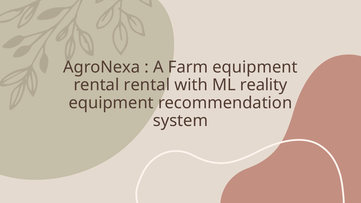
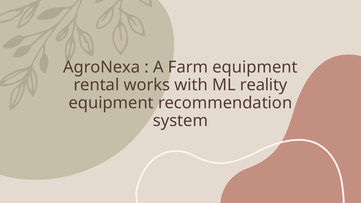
rental rental: rental -> works (147, 85)
